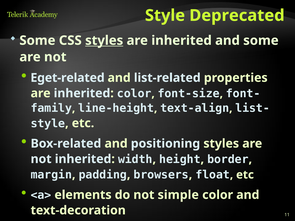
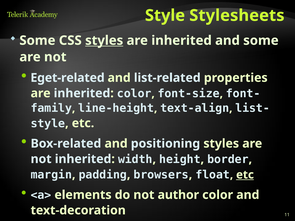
Deprecated: Deprecated -> Stylesheets (237, 15)
etc underline: none -> present (245, 175)
simple: simple -> author (178, 195)
